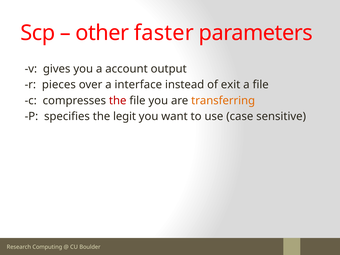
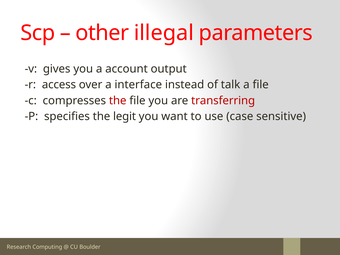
faster: faster -> illegal (164, 33)
pieces: pieces -> access (59, 85)
exit: exit -> talk (231, 85)
transferring colour: orange -> red (223, 101)
